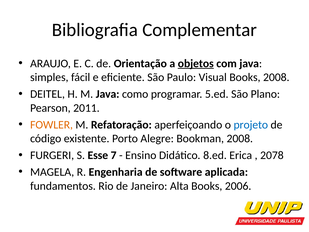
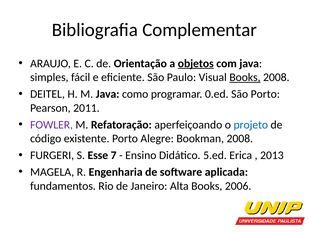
Books underline: none -> present (245, 77)
5.ed: 5.ed -> 0.ed (217, 94)
São Plano: Plano -> Porto (265, 94)
FOWLER colour: orange -> purple (52, 125)
8.ed: 8.ed -> 5.ed (215, 155)
2078: 2078 -> 2013 (272, 155)
